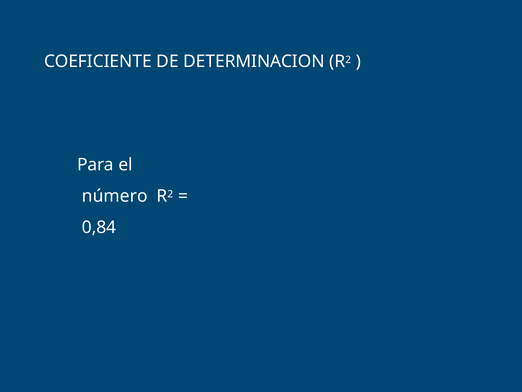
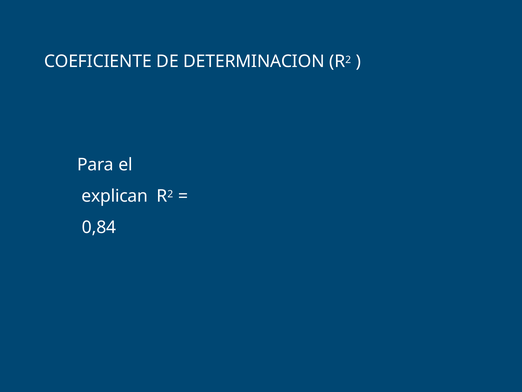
número: número -> explican (115, 196)
